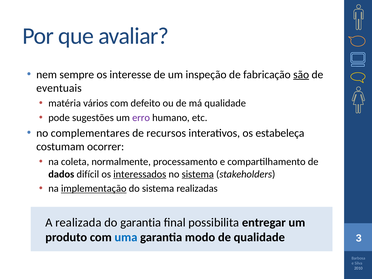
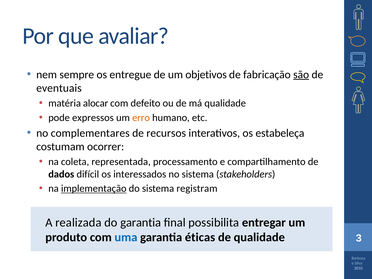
interesse: interesse -> entregue (130, 75)
inspeção: inspeção -> objetivos (206, 75)
vários: vários -> alocar (96, 103)
sugestões: sugestões -> expressos (93, 118)
erro colour: purple -> orange (141, 118)
normalmente: normalmente -> representada (121, 162)
interessados underline: present -> none (140, 174)
sistema underline: present -> none (198, 174)
realizadas: realizadas -> registram (197, 189)
modo: modo -> éticas (200, 237)
